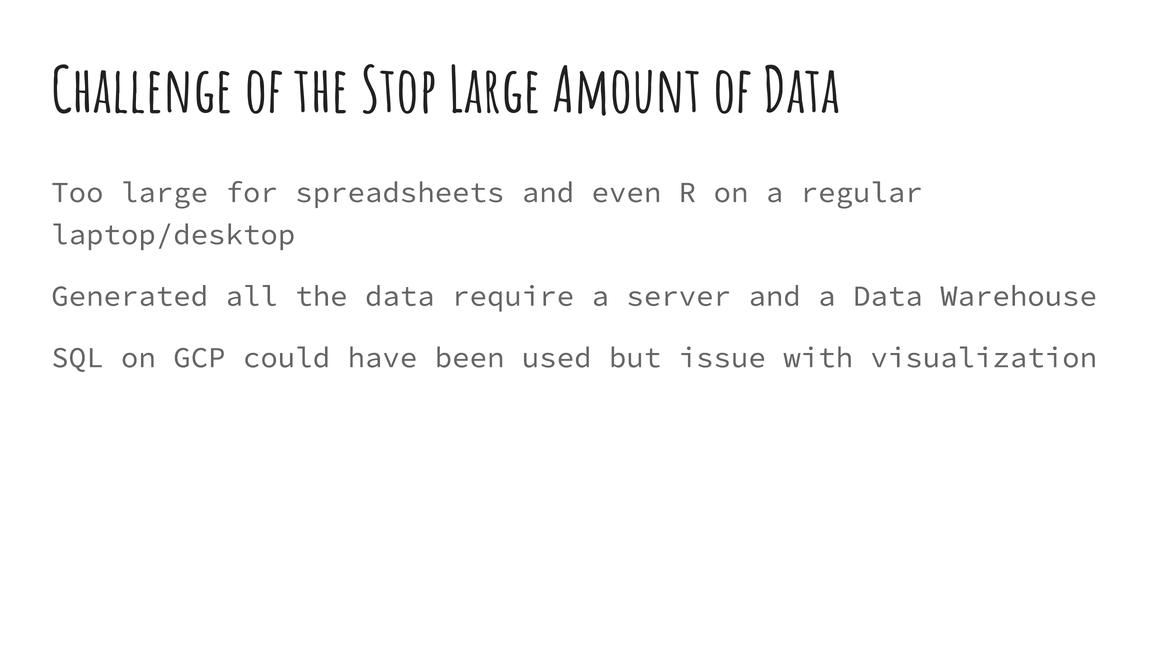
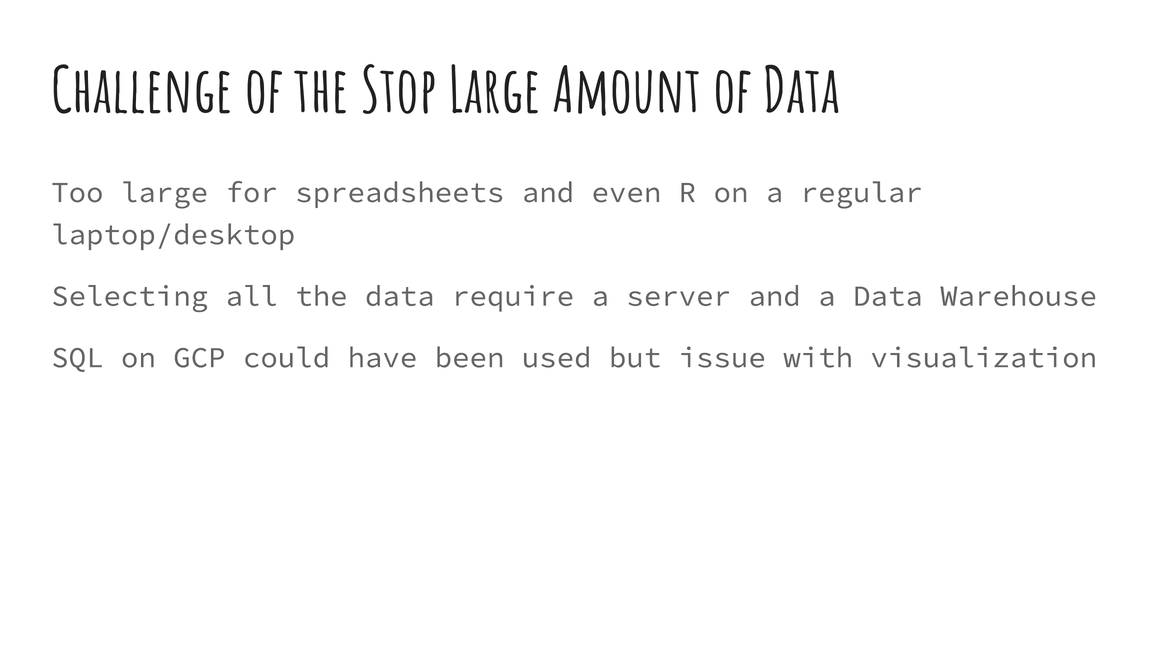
Generated: Generated -> Selecting (130, 296)
